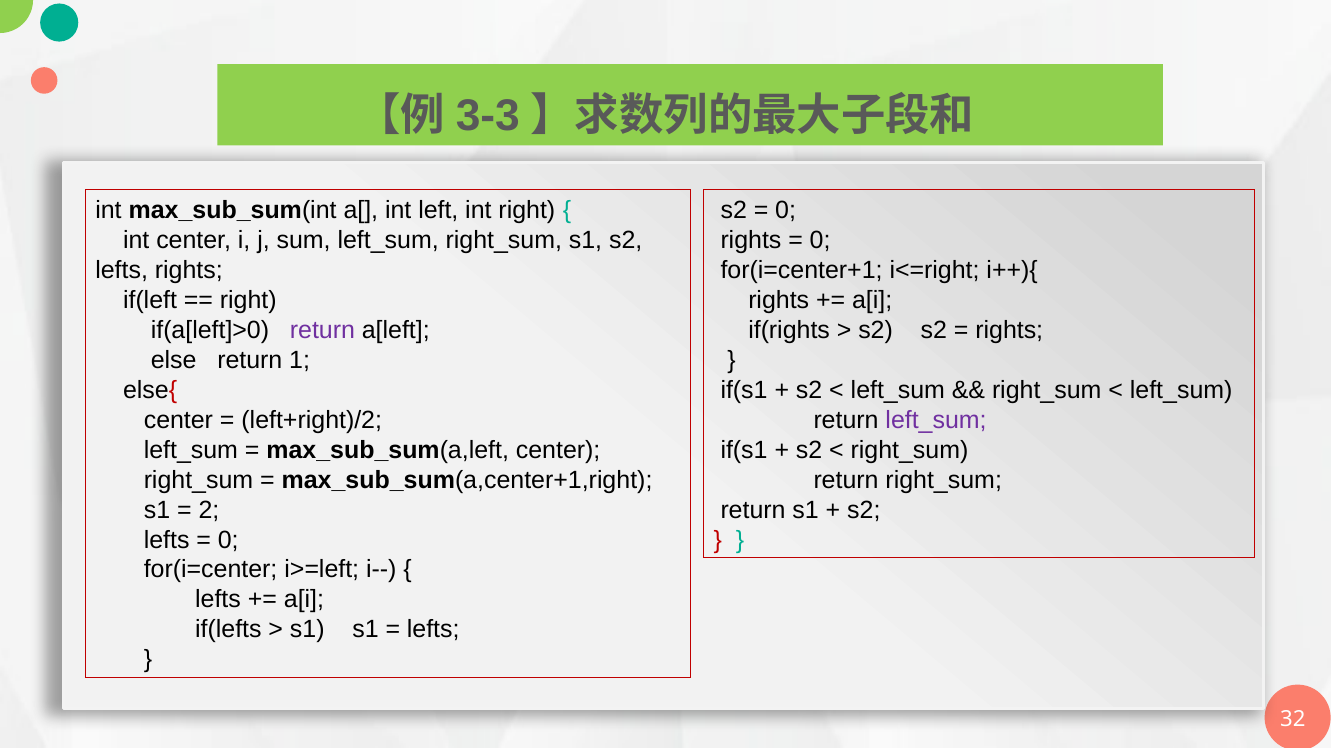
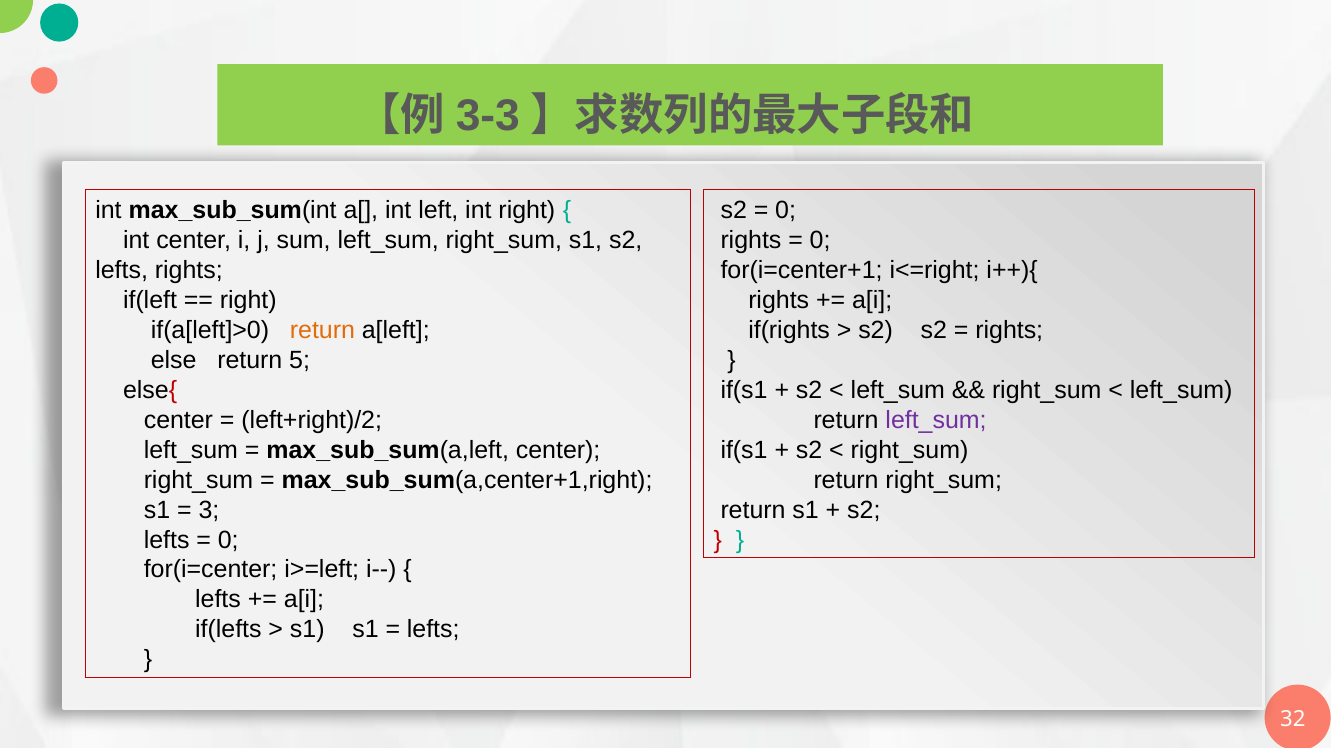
return colour: purple -> orange (322, 331)
1: 1 -> 5 (300, 361)
2: 2 -> 3 (209, 510)
